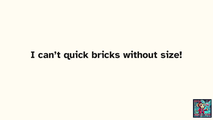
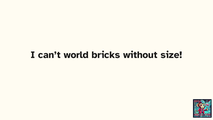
quick: quick -> world (76, 55)
